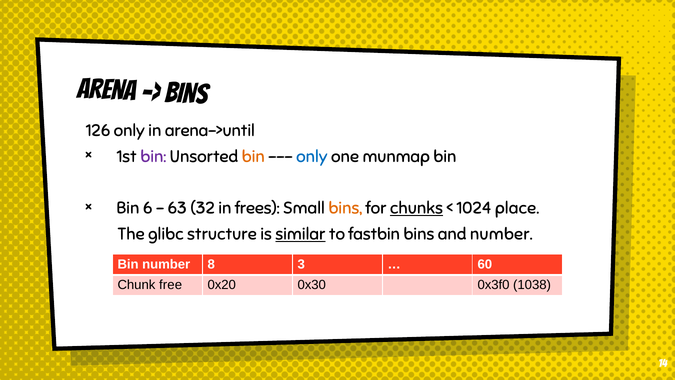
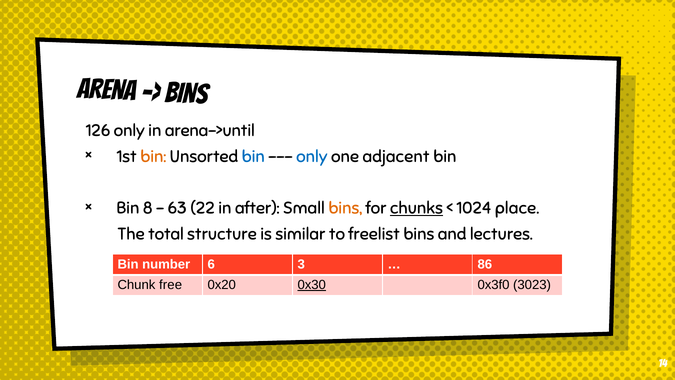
bin colour: purple -> orange (153, 156)
bin colour: orange -> blue (253, 156)
munmap: munmap -> adjacent (396, 156)
6: 6 -> 8 (148, 208)
32: 32 -> 22 (203, 208)
frees: frees -> after (257, 208)
glibc: glibc -> total (166, 234)
similar underline: present -> none (300, 234)
fastbin: fastbin -> freelist (374, 234)
and number: number -> lectures (501, 234)
8: 8 -> 6 (211, 264)
60: 60 -> 86 (485, 264)
0x30 underline: none -> present (312, 285)
1038: 1038 -> 3023 (532, 285)
